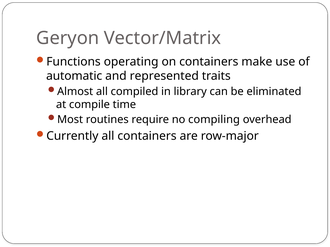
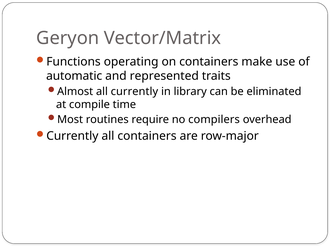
all compiled: compiled -> currently (134, 92)
compiling: compiling -> compilers (214, 120)
